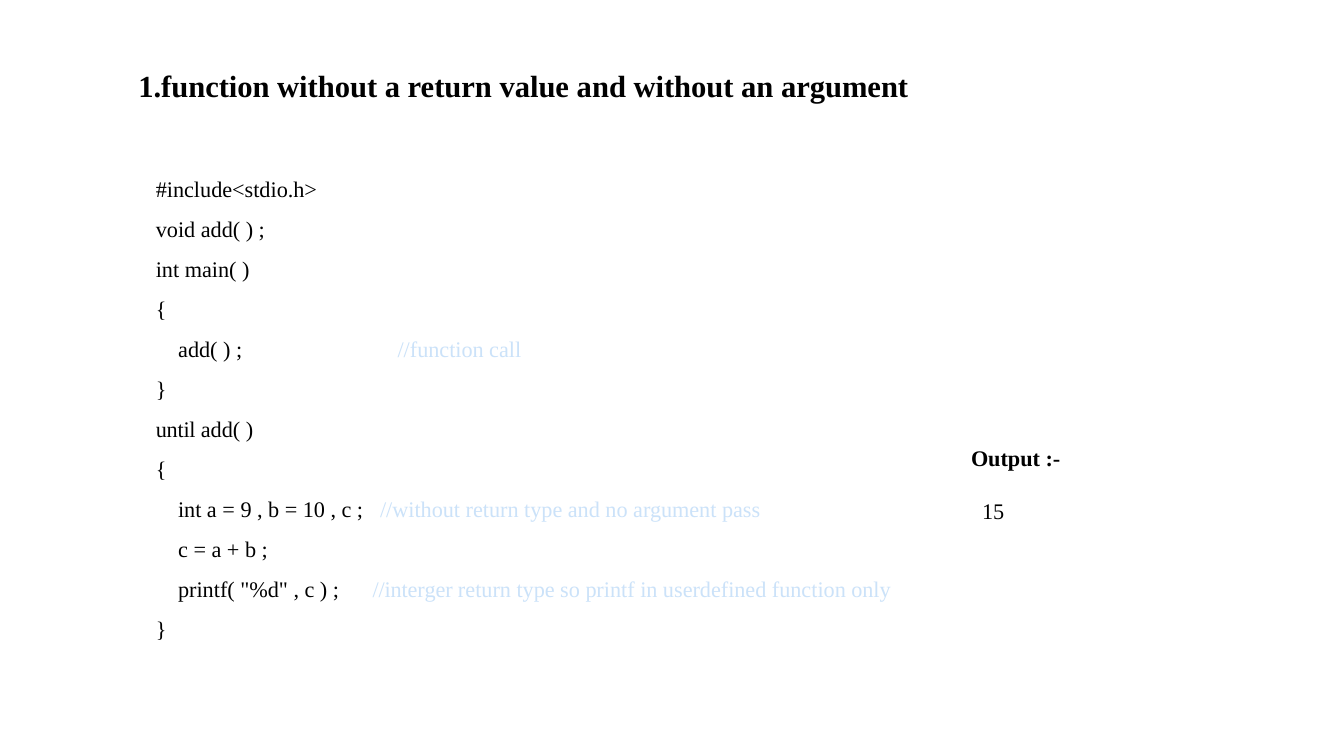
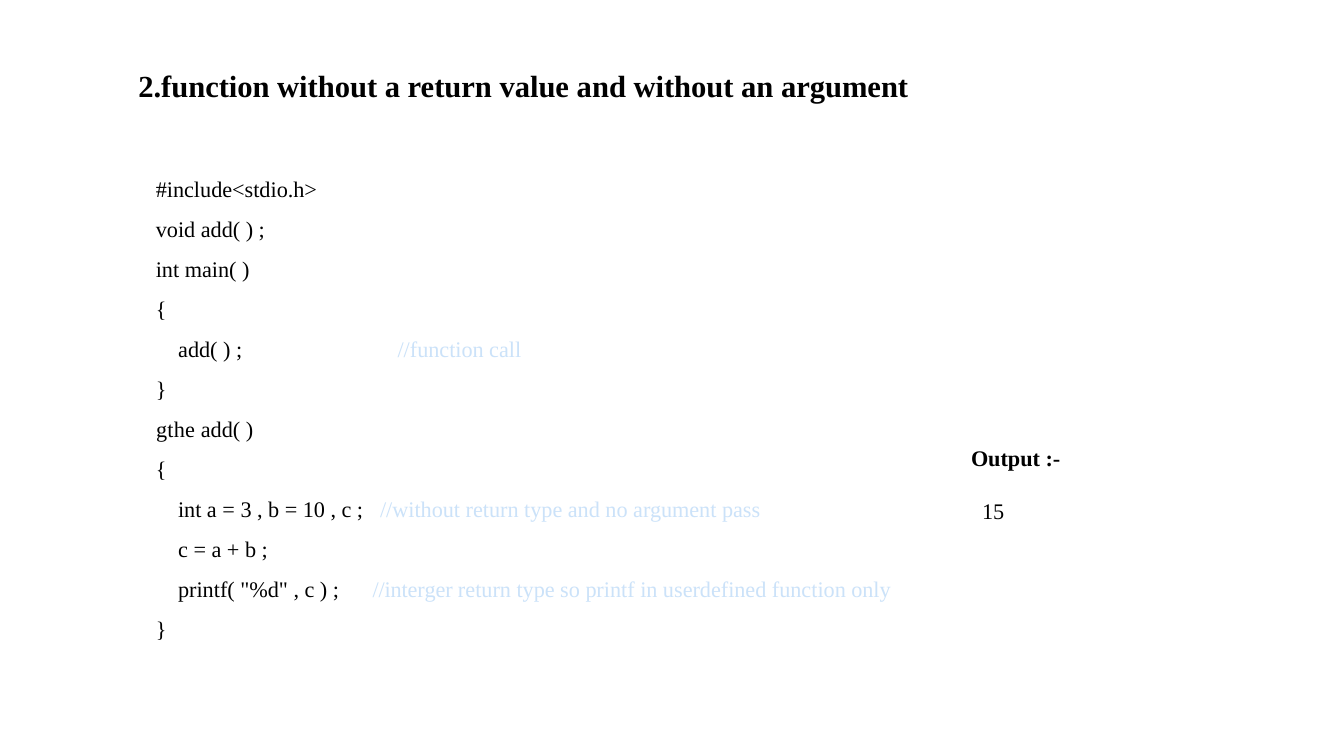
1.function: 1.function -> 2.function (204, 87)
until: until -> gthe (176, 430)
9: 9 -> 3 (246, 510)
